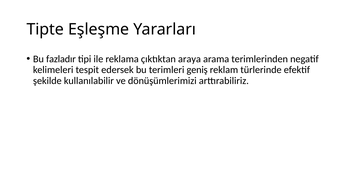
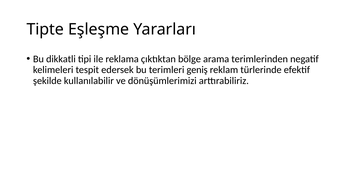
fazladır: fazladır -> dikkatli (61, 59)
araya: araya -> bölge (189, 59)
